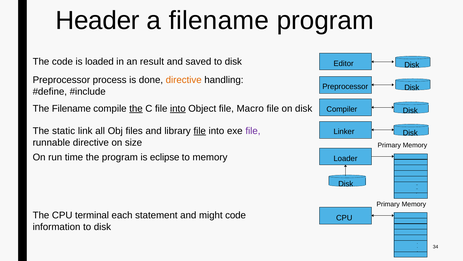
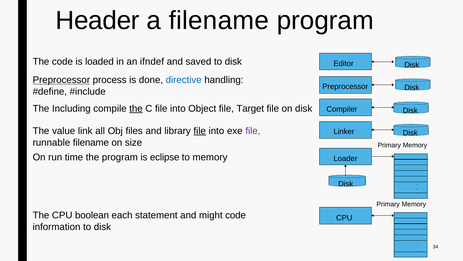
result: result -> ifndef (152, 61)
Preprocessor underline: none -> present (61, 80)
directive colour: orange -> blue (184, 80)
The Filename: Filename -> Including (71, 108)
into underline: present -> none (178, 108)
Macro: Macro -> Target (250, 108)
static: static -> value (64, 131)
runnable directive: directive -> filename (91, 142)
terminal: terminal -> boolean (92, 215)
